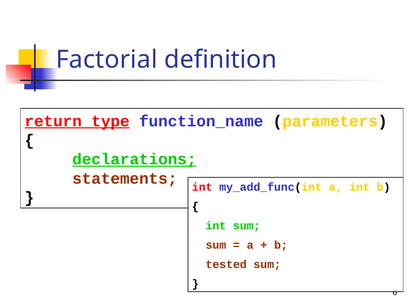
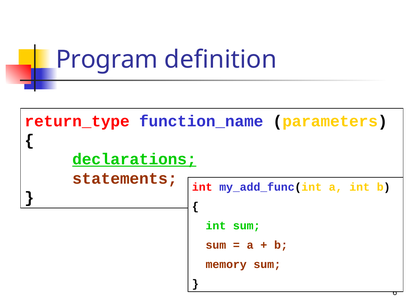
Factorial: Factorial -> Program (107, 60)
return_type underline: present -> none (77, 121)
tested: tested -> memory (226, 265)
